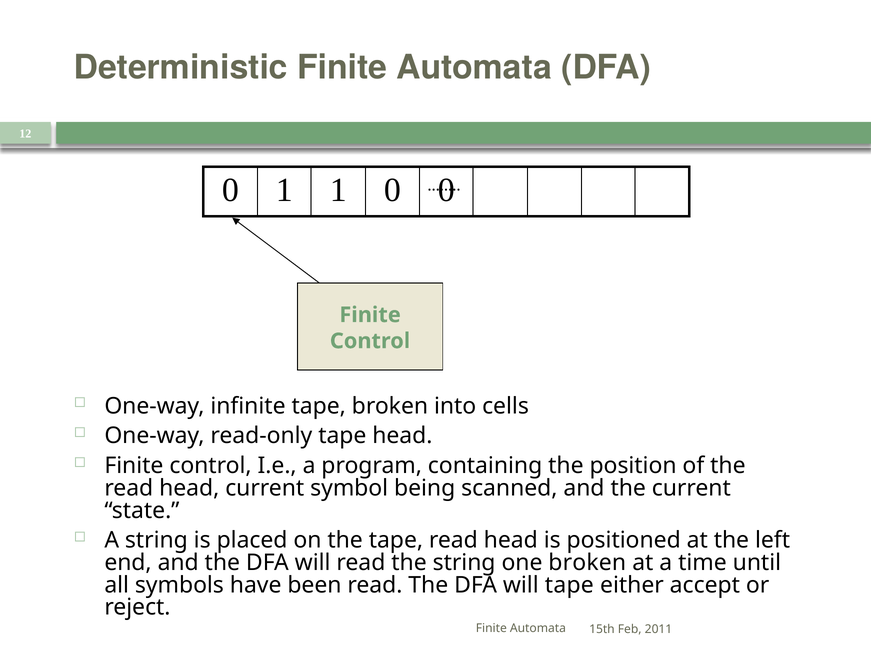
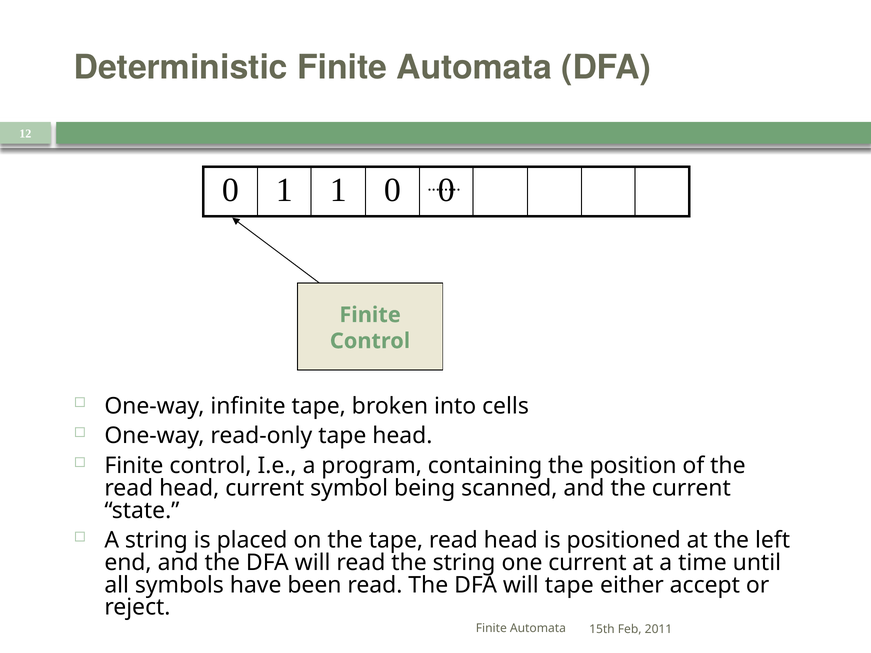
one broken: broken -> current (587, 563)
